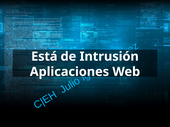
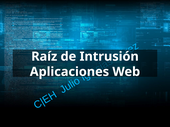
Está: Está -> Raíz (44, 57)
